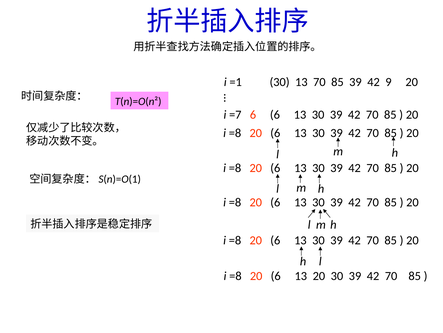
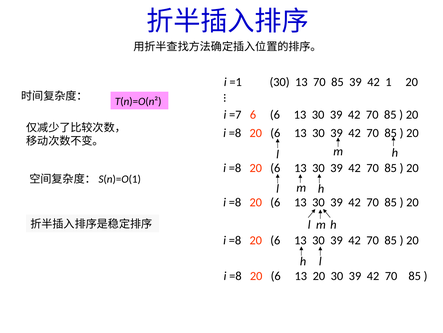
42 9: 9 -> 1 (388, 82)
